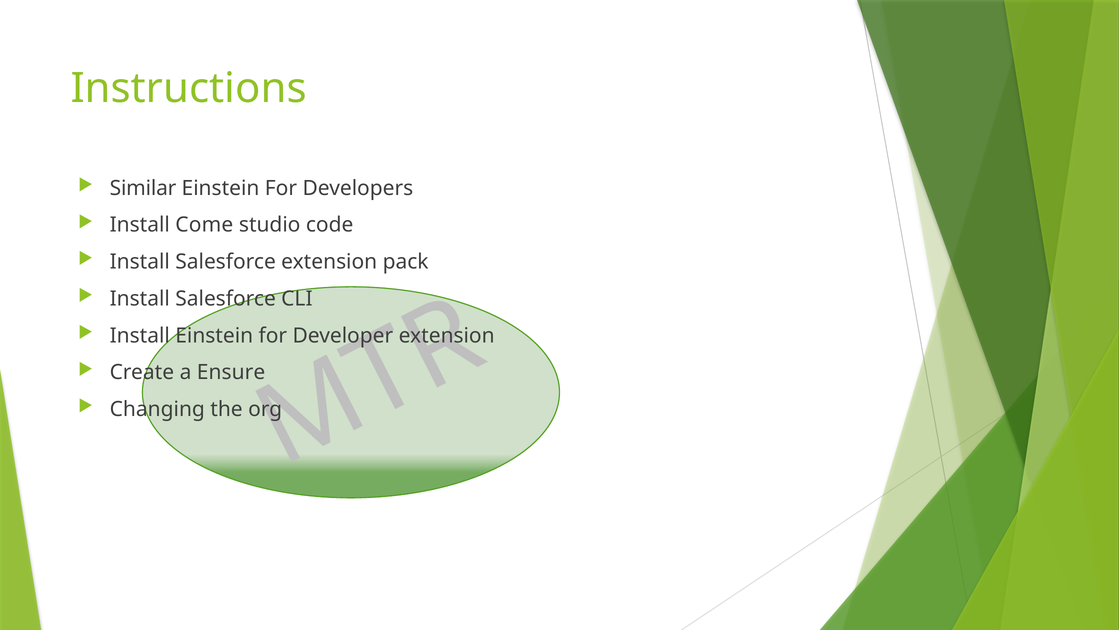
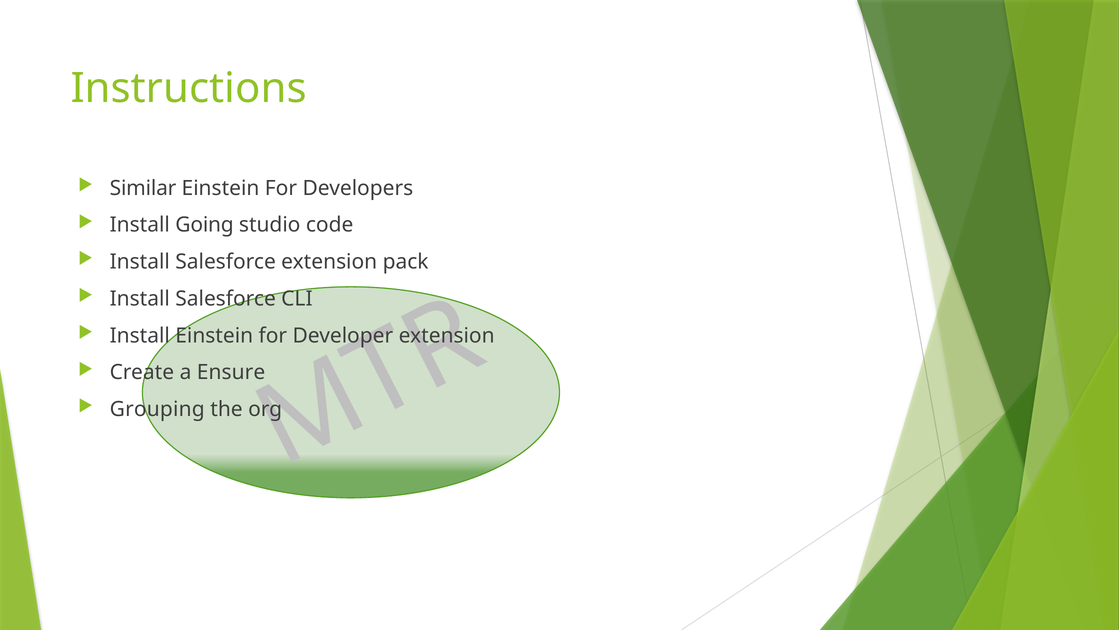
Come: Come -> Going (205, 225)
Changing: Changing -> Grouping (157, 409)
